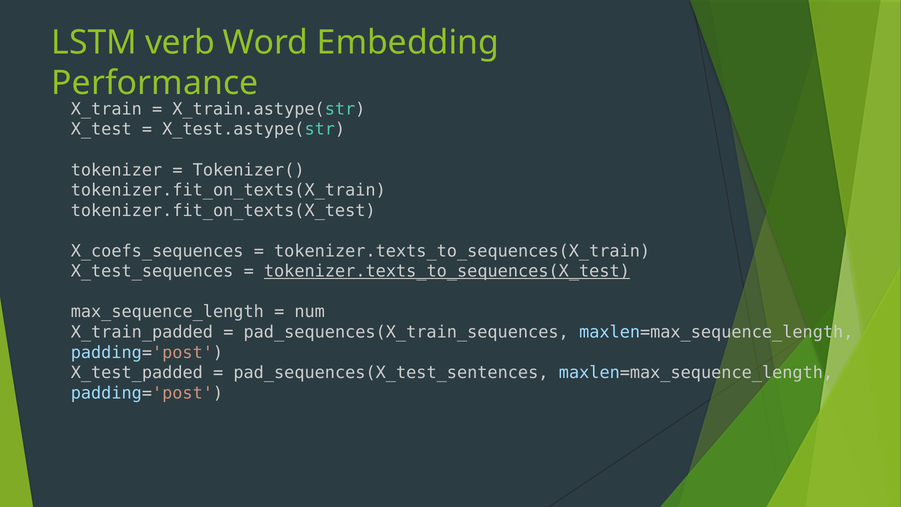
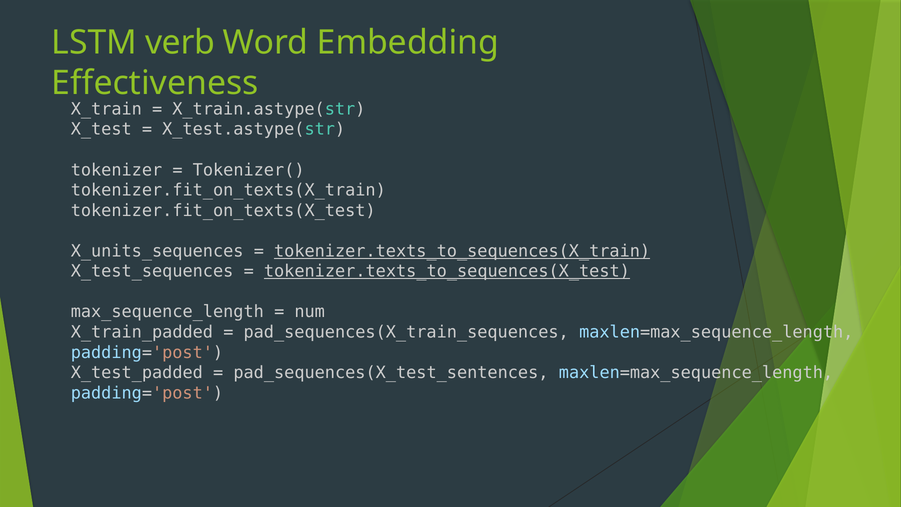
Performance: Performance -> Effectiveness (155, 83)
X_coefs_sequences: X_coefs_sequences -> X_units_sequences (157, 251)
tokenizer.texts_to_sequences(X_train underline: none -> present (462, 251)
